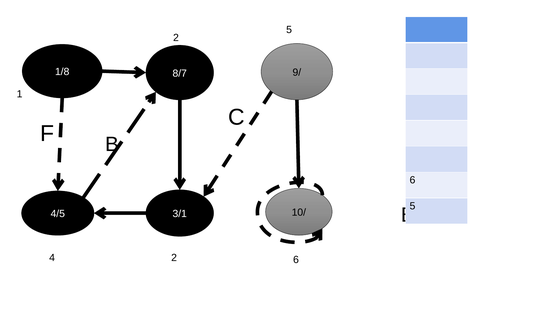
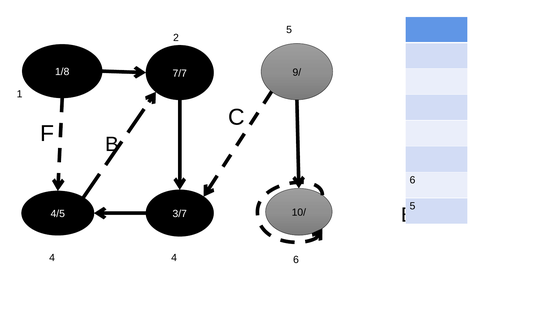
8/7: 8/7 -> 7/7 (180, 73)
3/1: 3/1 -> 3/7 (180, 213)
4 2: 2 -> 4 (174, 257)
